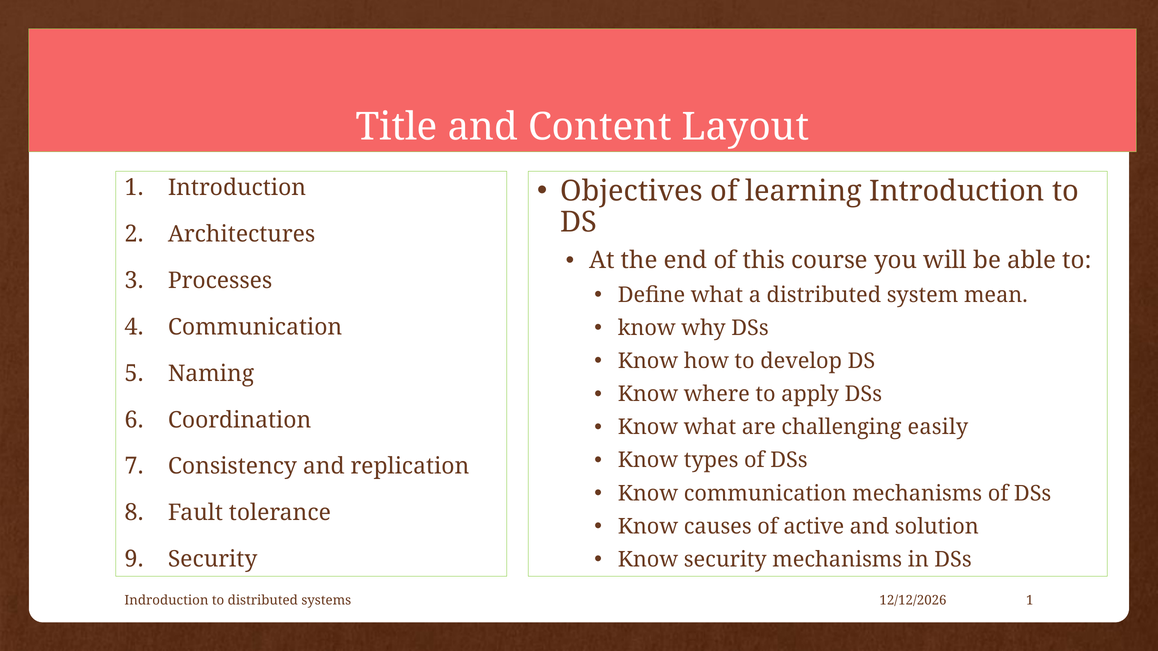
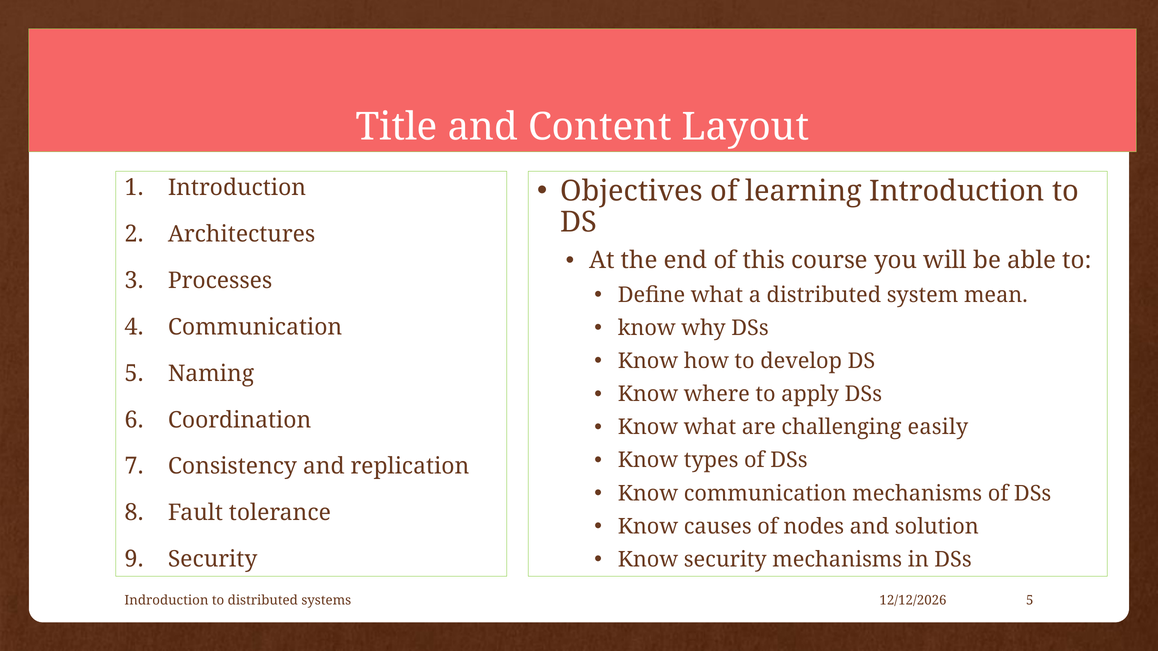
active: active -> nodes (814, 527)
1: 1 -> 5 (1030, 601)
